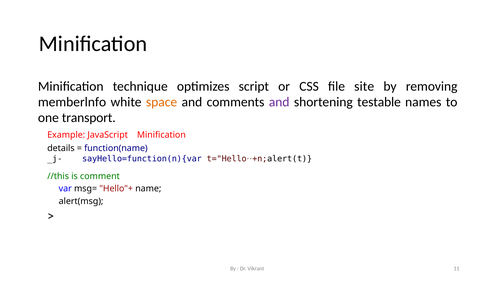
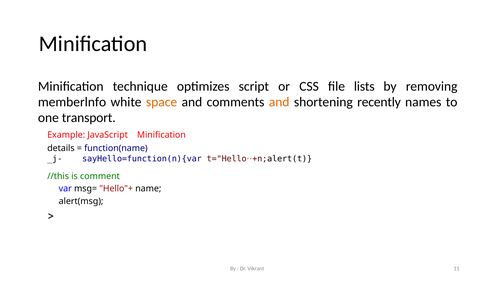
site: site -> lists (364, 86)
and colour: purple -> orange (279, 102)
testable: testable -> recently (379, 102)
